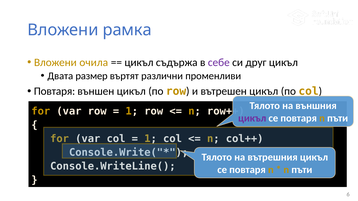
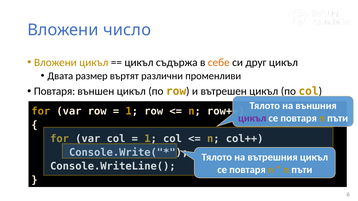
рамка: рамка -> число (127, 30)
Вложени очила: очила -> цикъл (94, 62)
себе colour: purple -> orange (219, 62)
